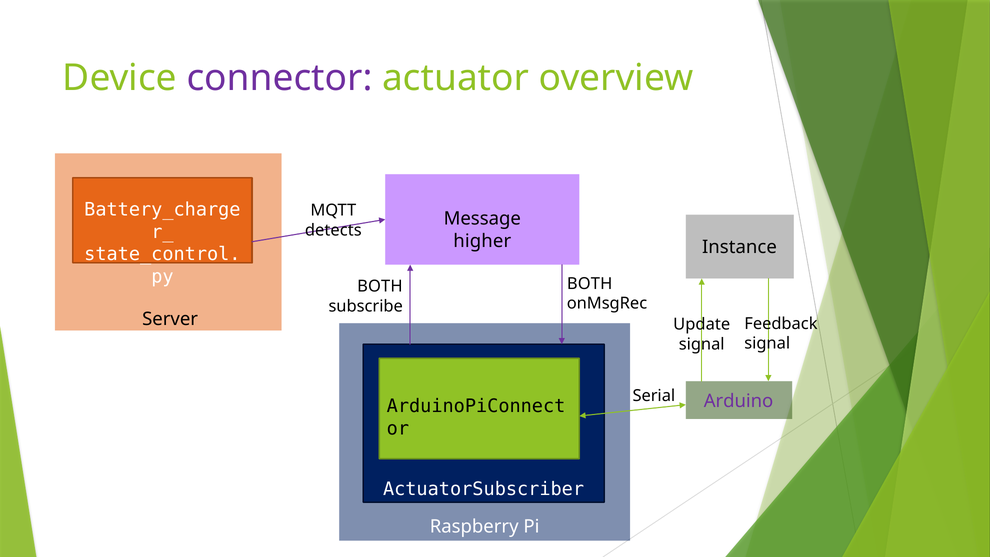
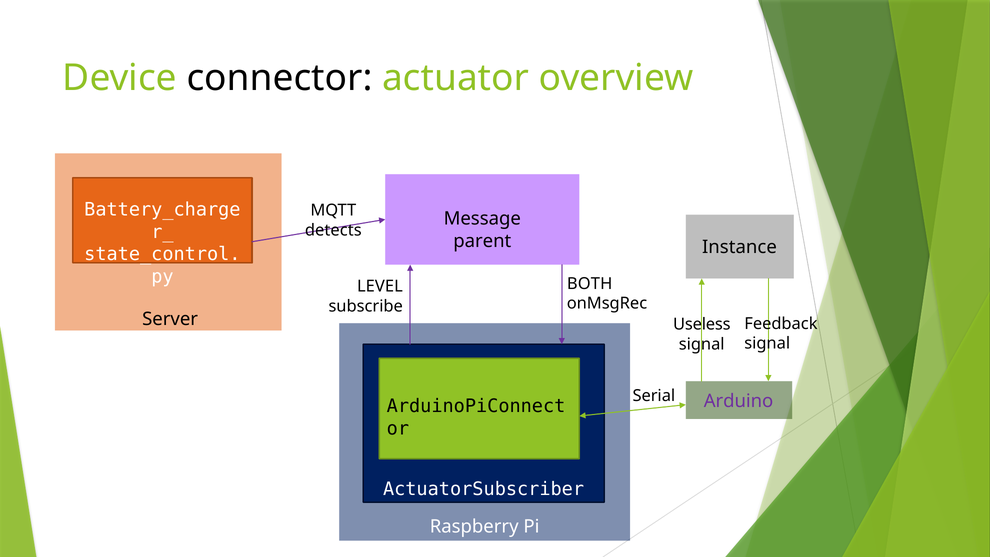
connector colour: purple -> black (280, 78)
higher: higher -> parent (482, 241)
BOTH: BOTH -> LEVEL (380, 286)
Update: Update -> Useless (702, 324)
